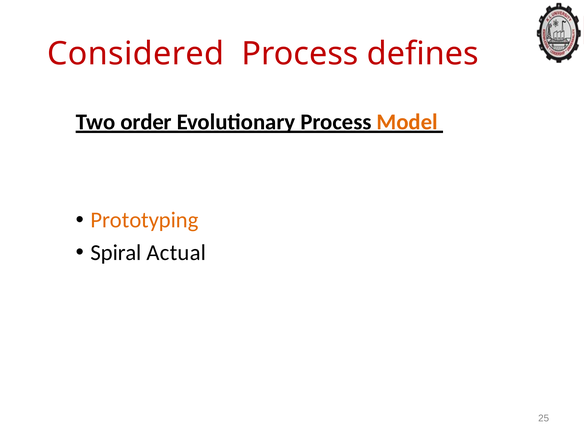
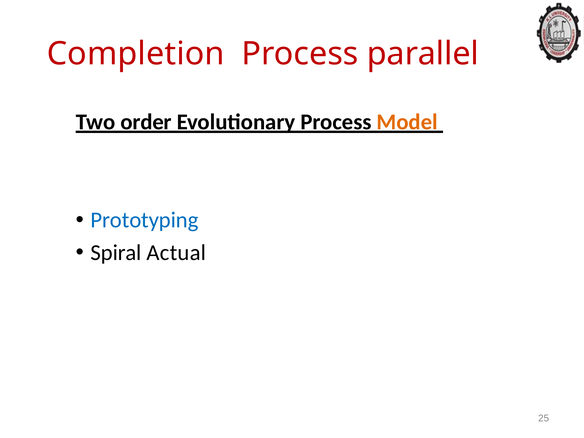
Considered: Considered -> Completion (136, 54)
defines: defines -> parallel (423, 54)
Prototyping colour: orange -> blue (144, 220)
